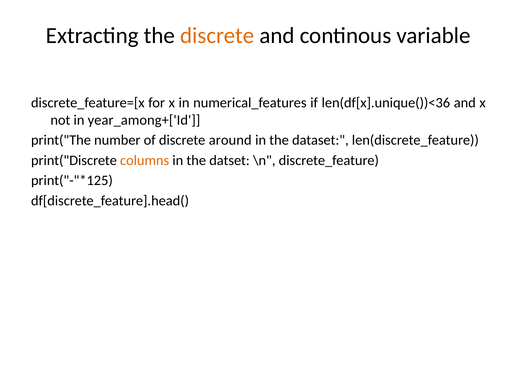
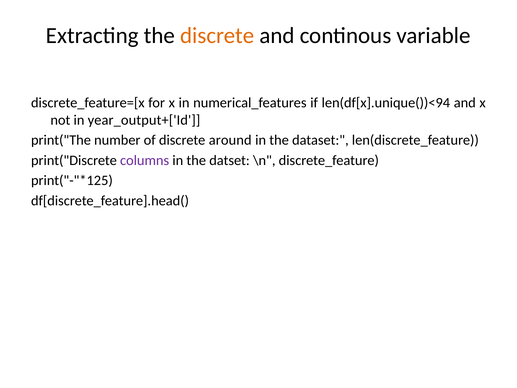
len(df[x].unique())<36: len(df[x].unique())<36 -> len(df[x].unique())<94 (386, 103)
year_among+['Id: year_among+['Id -> year_output+['Id (144, 120)
columns colour: orange -> purple (145, 160)
